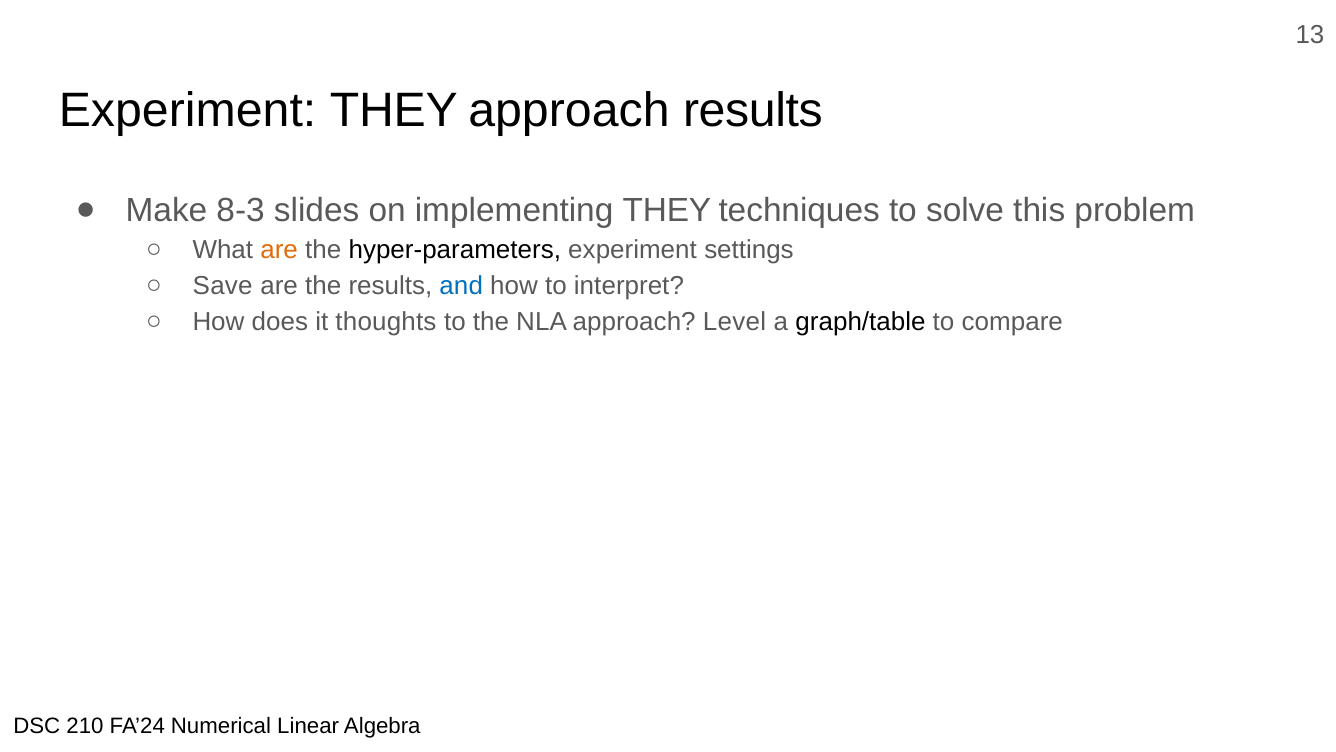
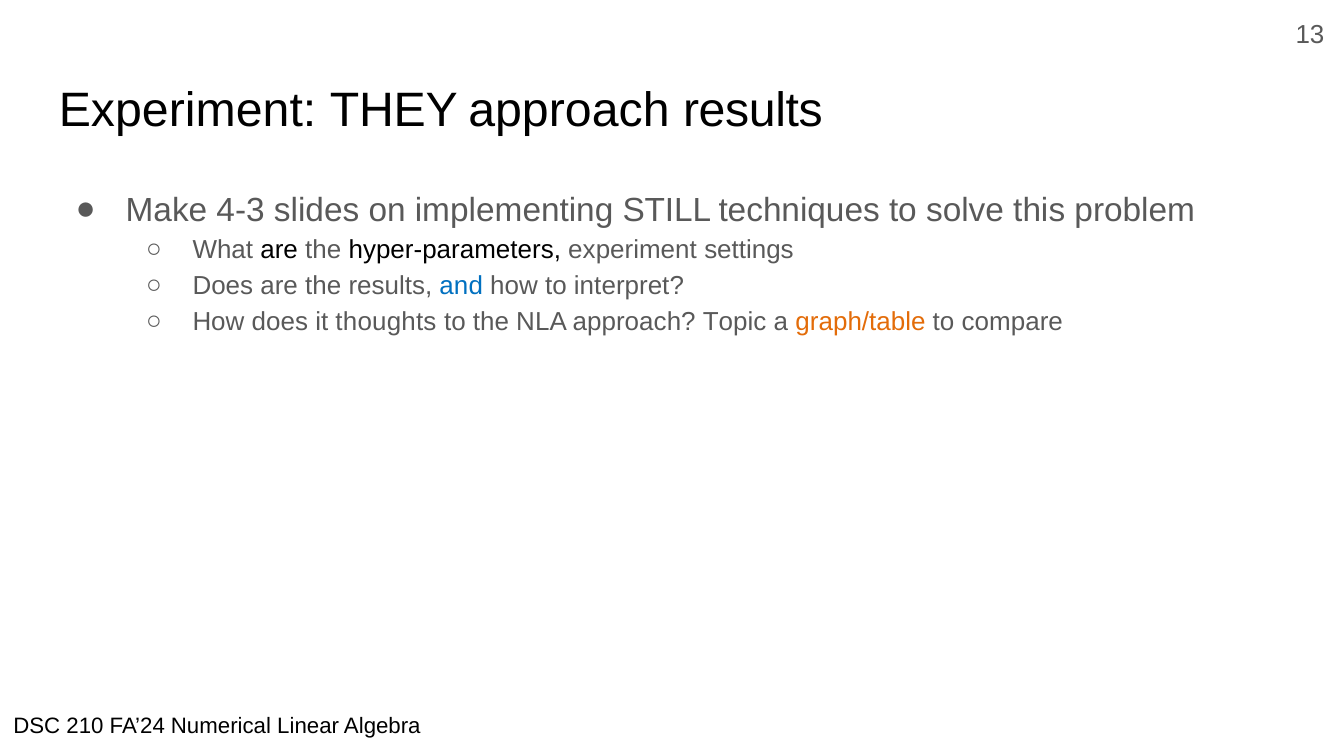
8-3: 8-3 -> 4-3 (241, 210)
implementing THEY: THEY -> STILL (667, 210)
are colour: orange -> black (279, 250)
Save: Save -> Does (223, 286)
Level: Level -> Topic (735, 322)
graph/table colour: black -> orange (860, 322)
